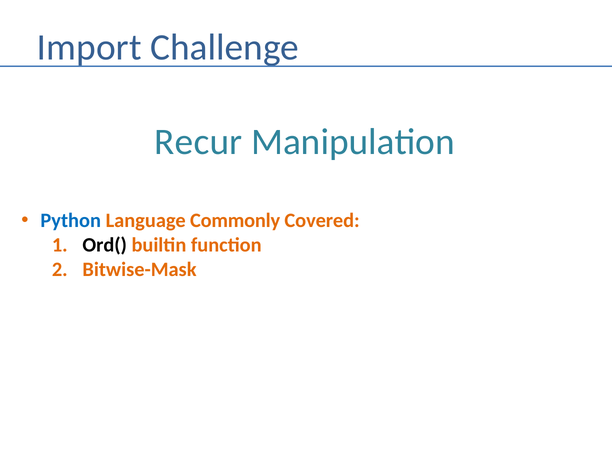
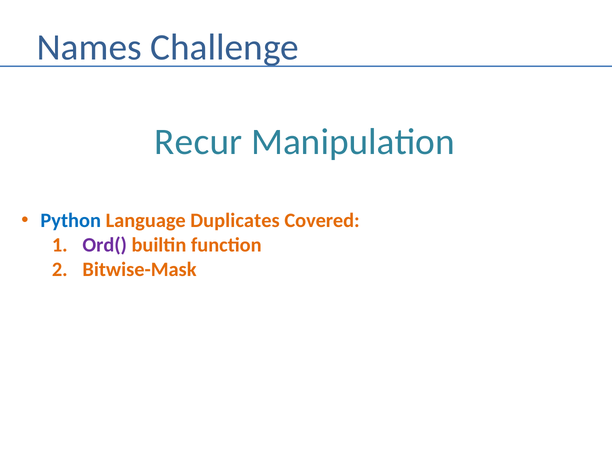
Import: Import -> Names (89, 48)
Commonly: Commonly -> Duplicates (235, 221)
Ord( colour: black -> purple (105, 245)
